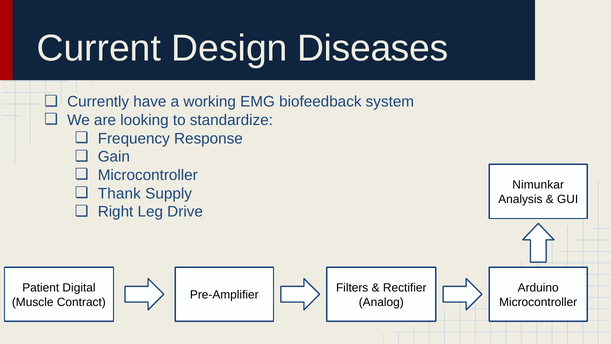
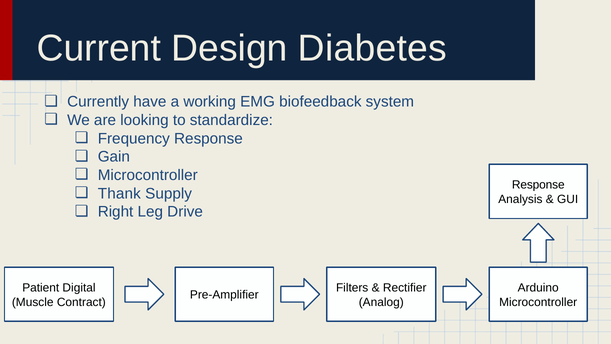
Diseases: Diseases -> Diabetes (372, 49)
Nimunkar: Nimunkar -> Response (538, 185)
